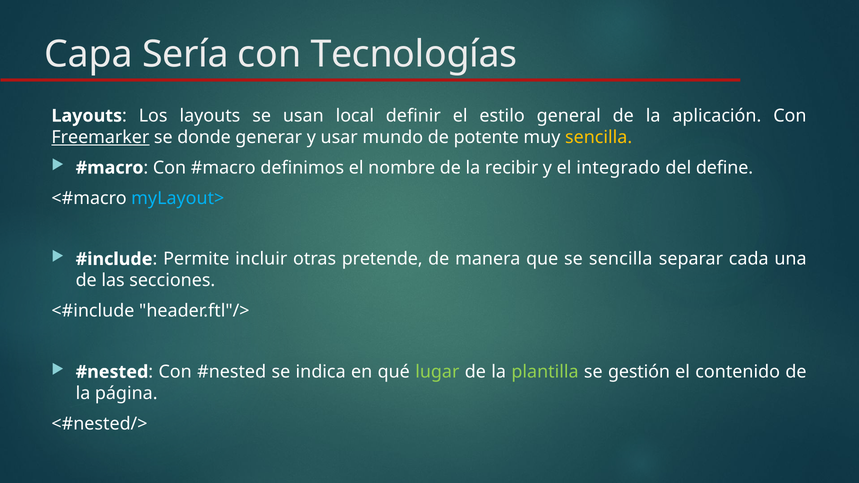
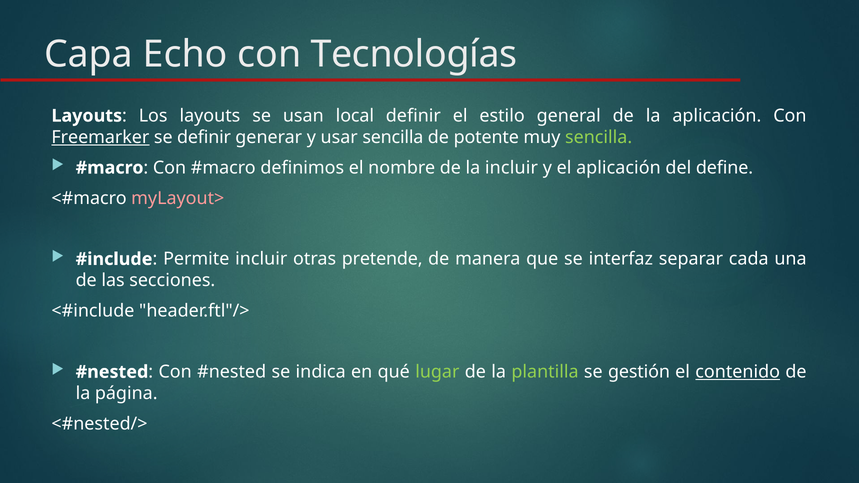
Sería: Sería -> Echo (185, 54)
se donde: donde -> definir (204, 137)
usar mundo: mundo -> sencilla (393, 137)
sencilla colour: yellow -> light green (599, 137)
la recibir: recibir -> incluir (511, 168)
el integrado: integrado -> aplicación (618, 168)
myLayout> colour: light blue -> pink (178, 198)
se sencilla: sencilla -> interfaz (621, 259)
contenido underline: none -> present (738, 372)
